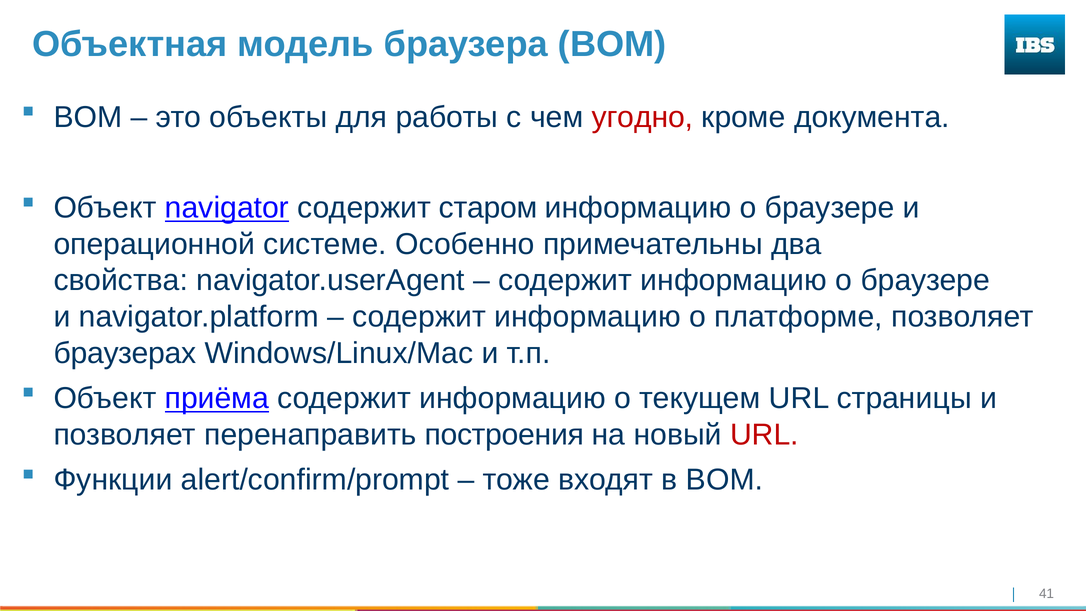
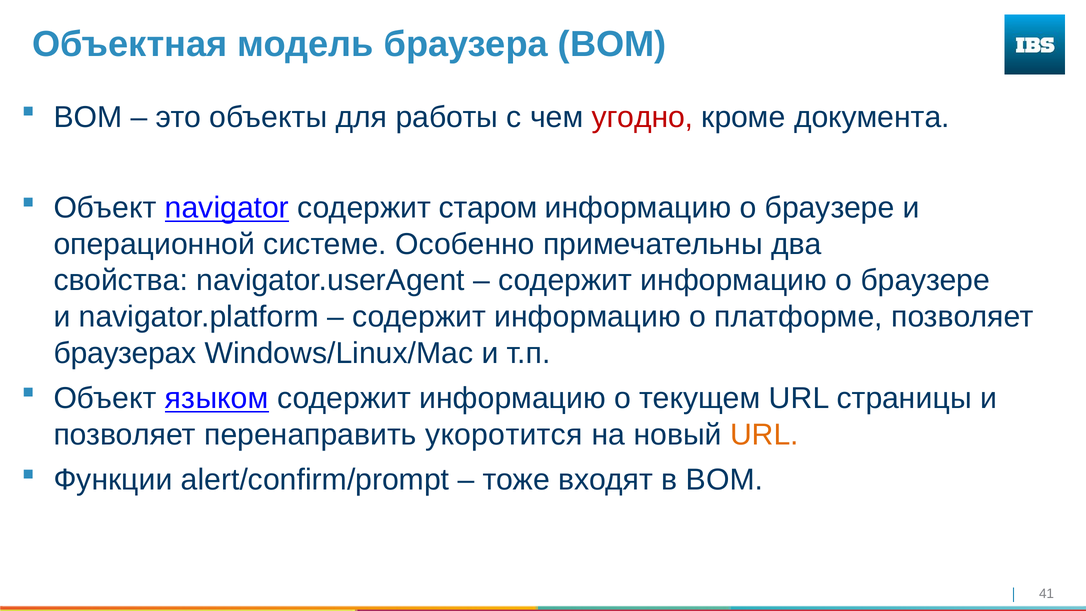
приёма: приёма -> языком (217, 398)
построения: построения -> укоротится (504, 435)
URL colour: red -> orange (764, 435)
